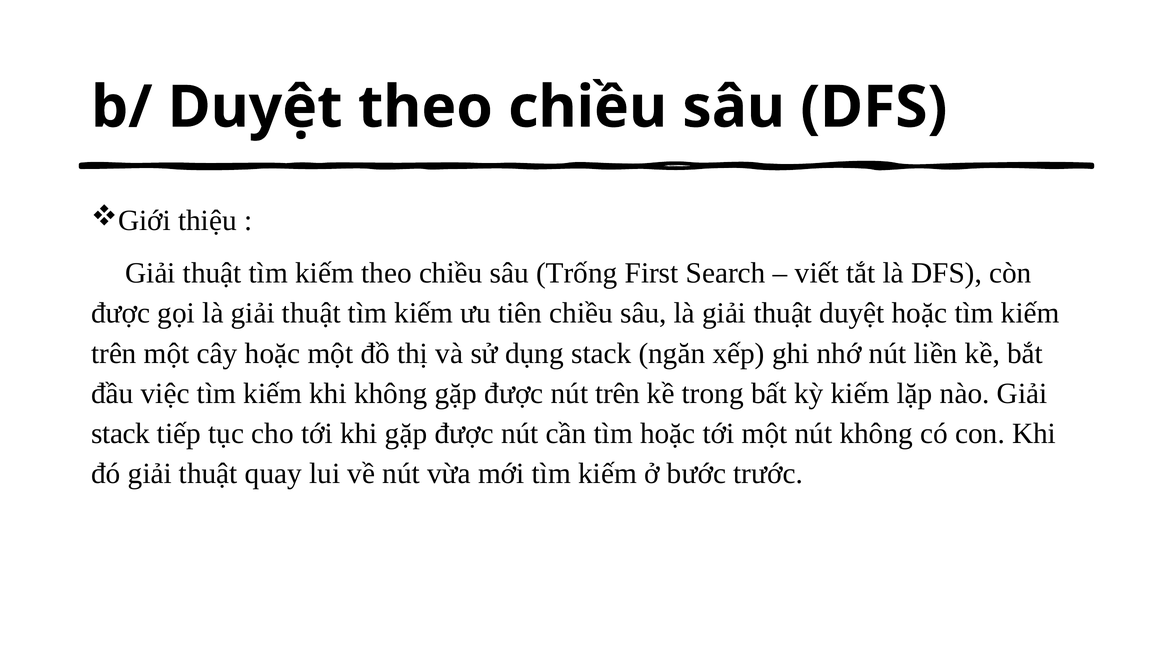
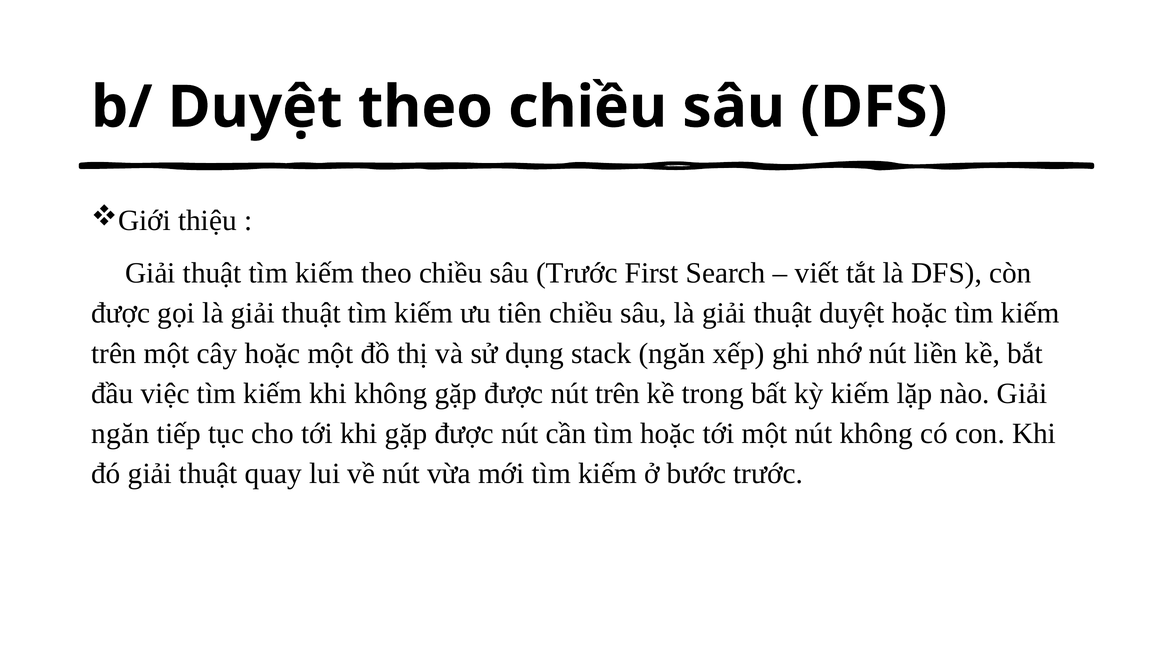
sâu Trống: Trống -> Trước (577, 273)
stack: stack -> ngăn (120, 434)
